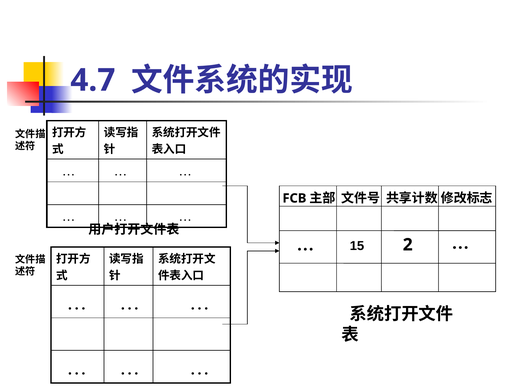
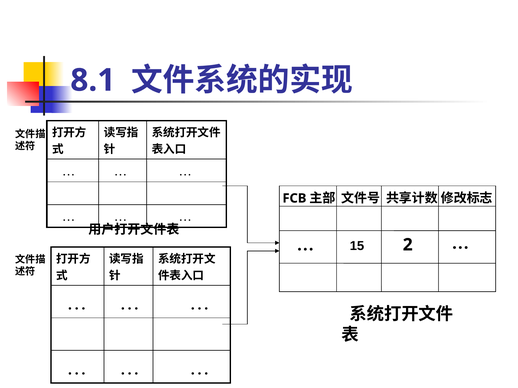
4.7: 4.7 -> 8.1 (93, 80)
